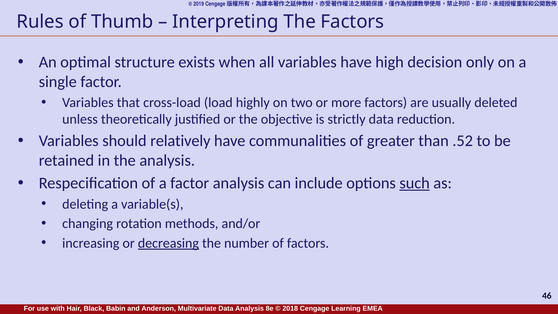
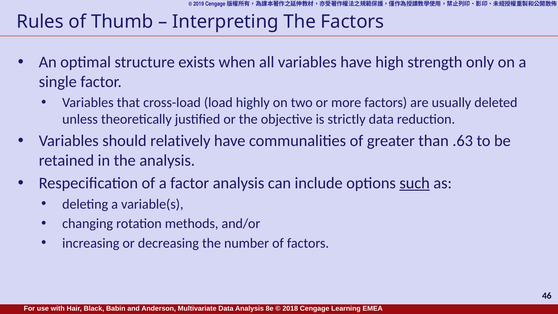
decision: decision -> strength (435, 62)
.52: .52 -> .63 (463, 141)
decreasing underline: present -> none (168, 243)
